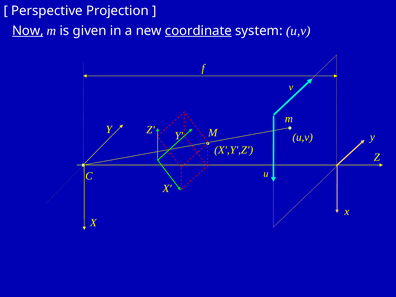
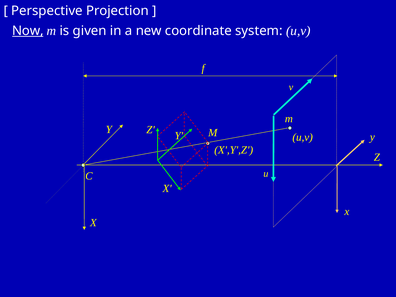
coordinate underline: present -> none (198, 31)
